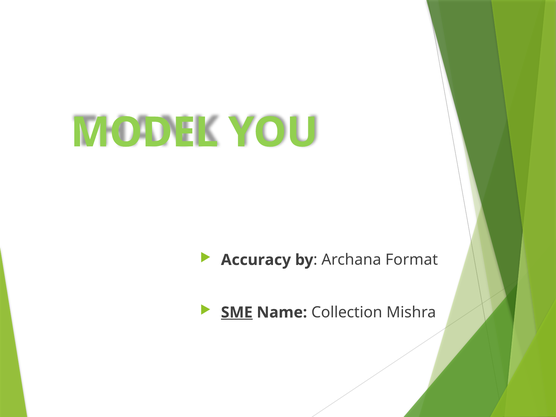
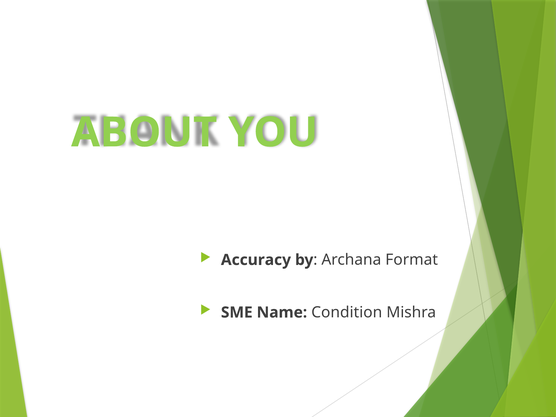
MODEL: MODEL -> ABOUT (144, 133)
SME underline: present -> none (237, 312)
Collection: Collection -> Condition (347, 312)
